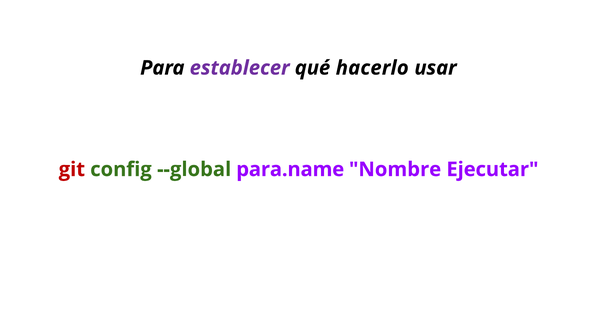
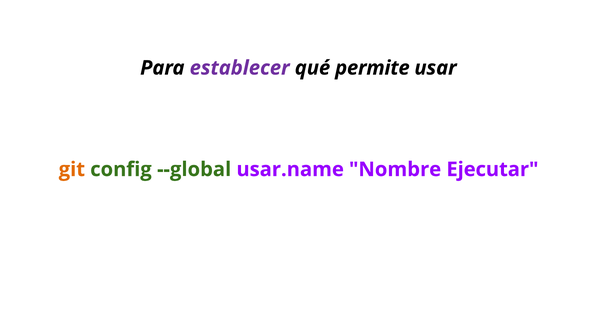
hacerlo: hacerlo -> permite (372, 68)
git colour: red -> orange (72, 169)
para.name: para.name -> usar.name (290, 169)
